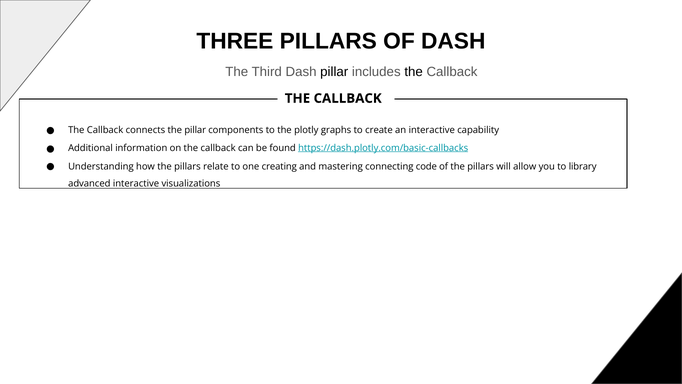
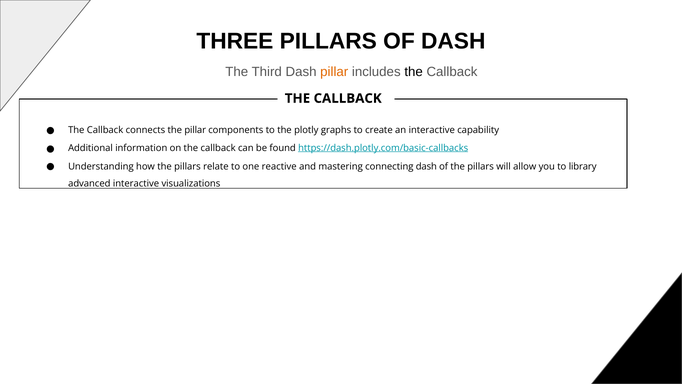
pillar colour: black -> orange (334, 72)
creating: creating -> reactive (279, 166)
connecting code: code -> dash (426, 166)
